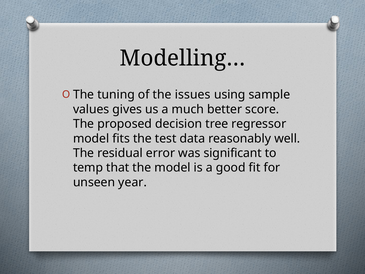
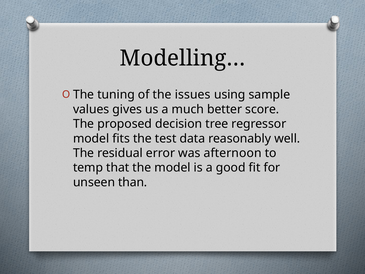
significant: significant -> afternoon (233, 153)
year: year -> than (133, 182)
